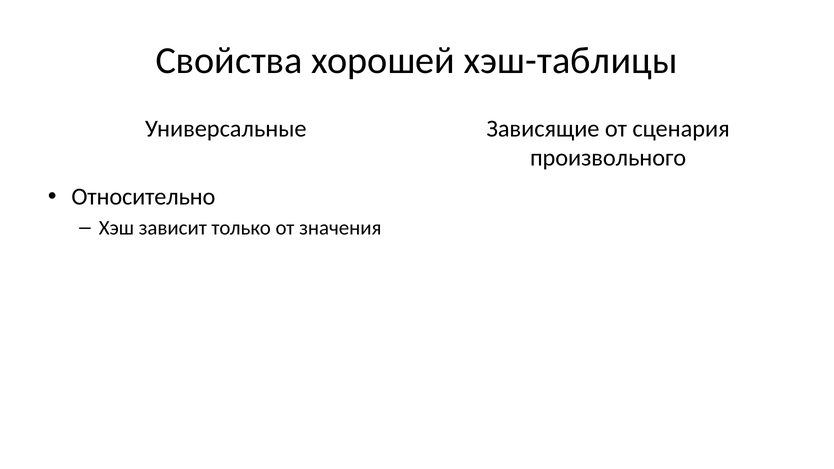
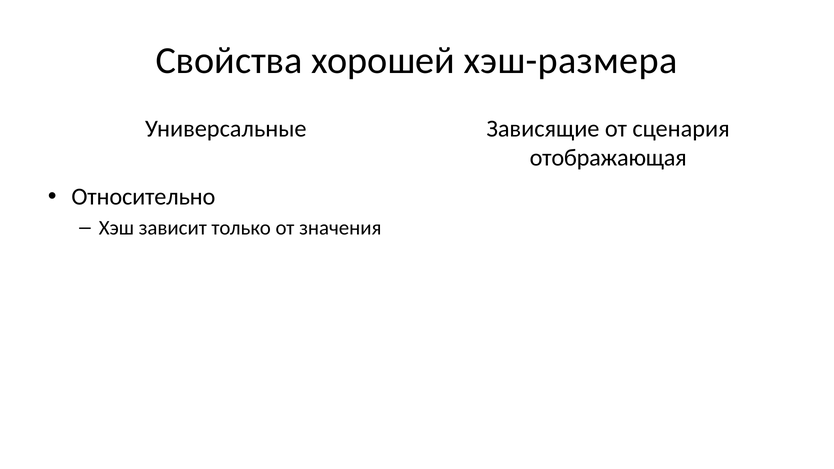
хэш-таблицы: хэш-таблицы -> хэш-размера (571, 61)
произвольного: произвольного -> отображающая (608, 158)
